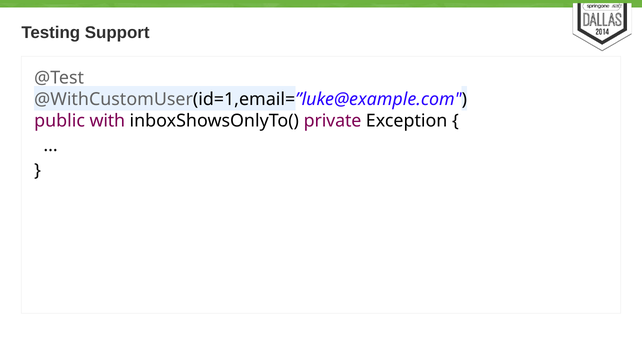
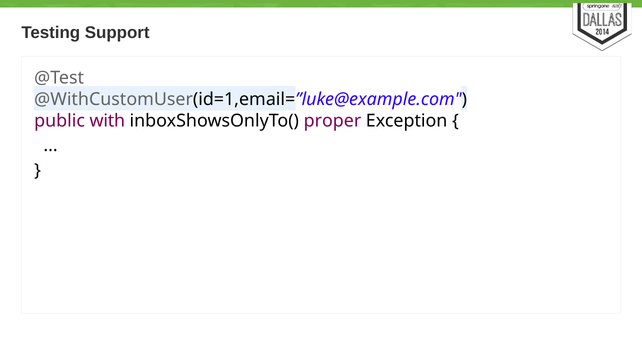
private: private -> proper (332, 121)
